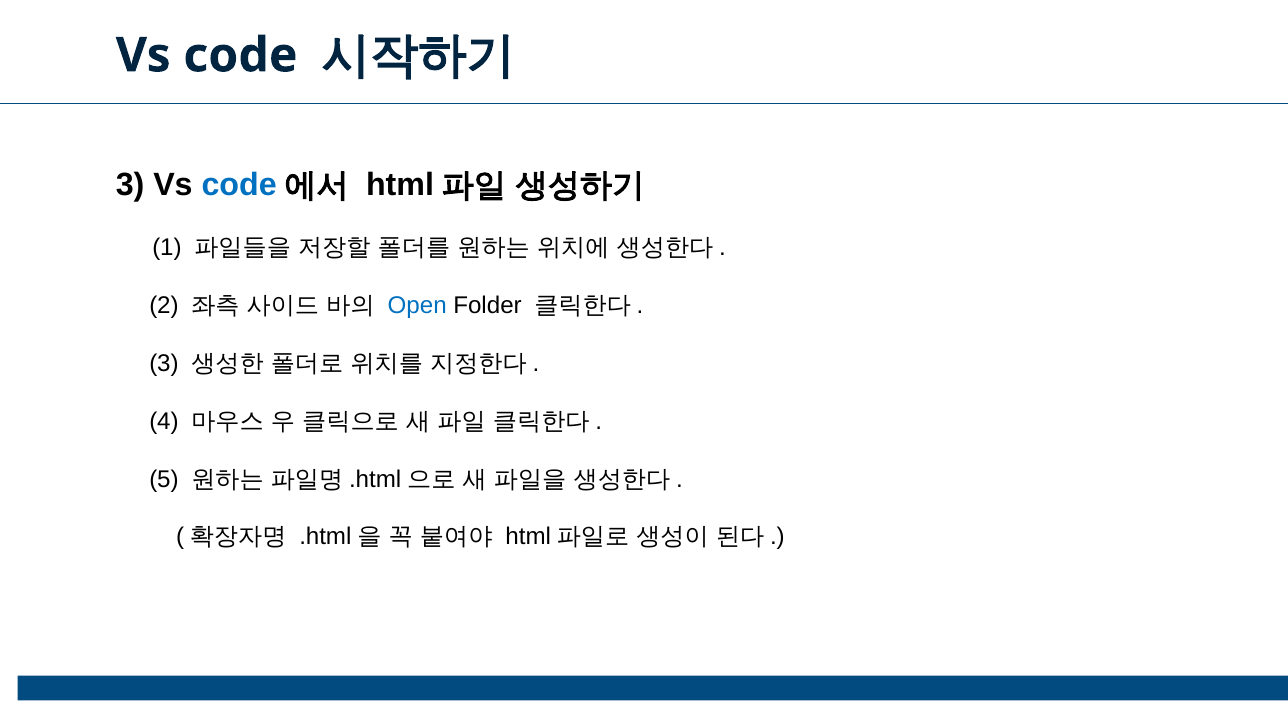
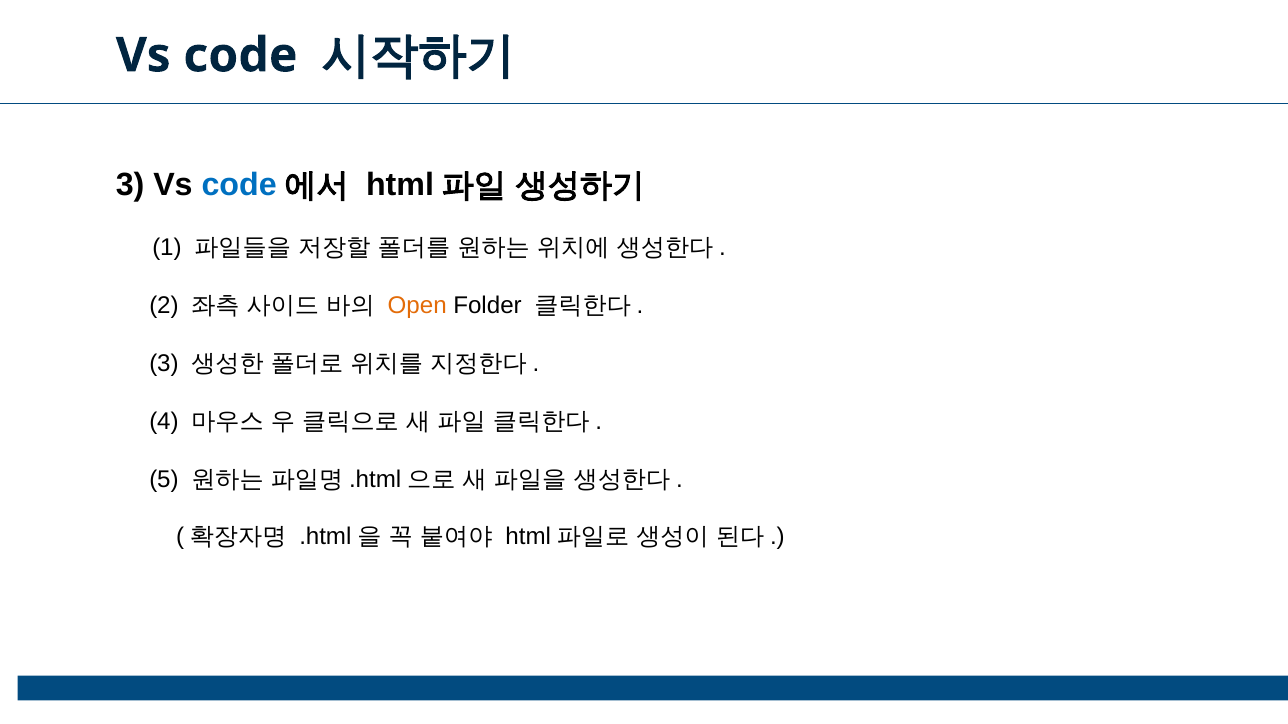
Open colour: blue -> orange (417, 306)
